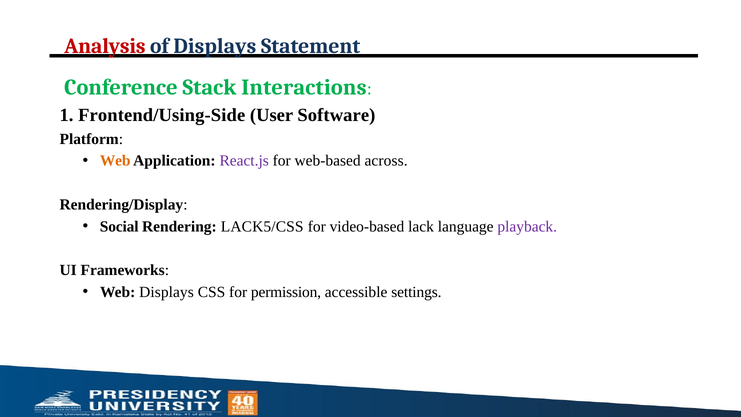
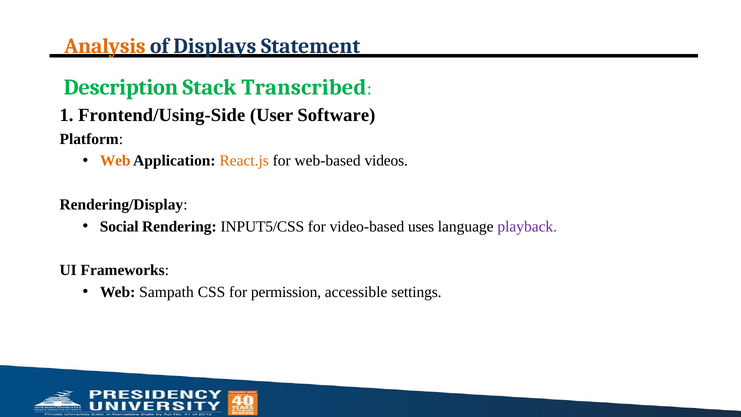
Analysis colour: red -> orange (105, 46)
Conference: Conference -> Description (121, 87)
Interactions: Interactions -> Transcribed (304, 87)
React.js colour: purple -> orange (244, 161)
across: across -> videos (386, 161)
LACK5/CSS: LACK5/CSS -> INPUT5/CSS (262, 226)
lack: lack -> uses (421, 226)
Web Displays: Displays -> Sampath (166, 292)
